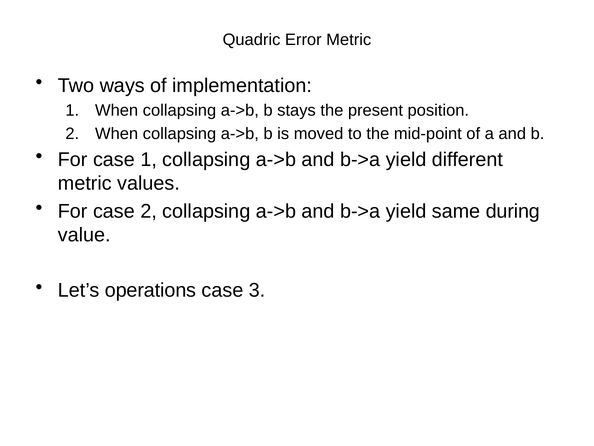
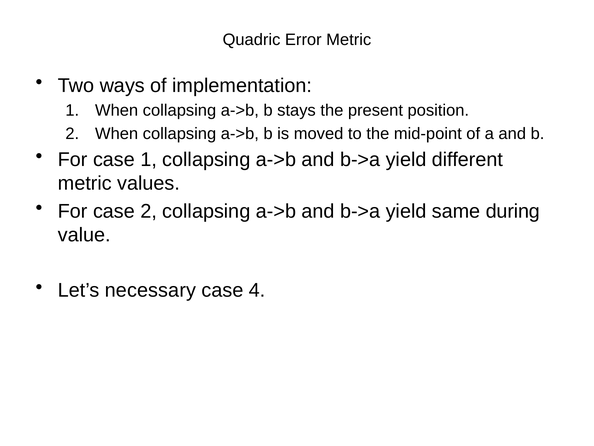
operations: operations -> necessary (150, 290)
3: 3 -> 4 (257, 290)
